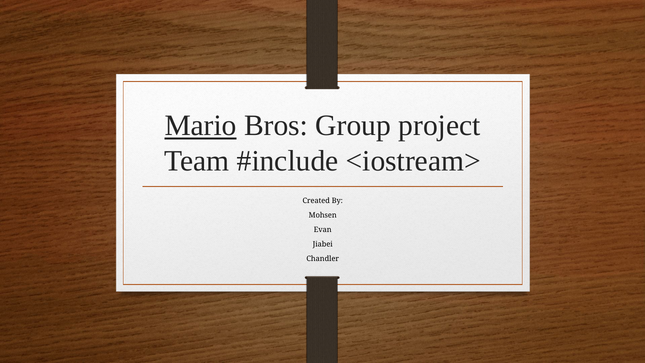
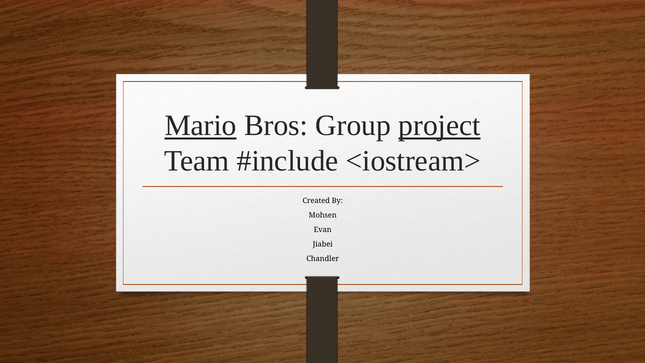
project underline: none -> present (439, 126)
